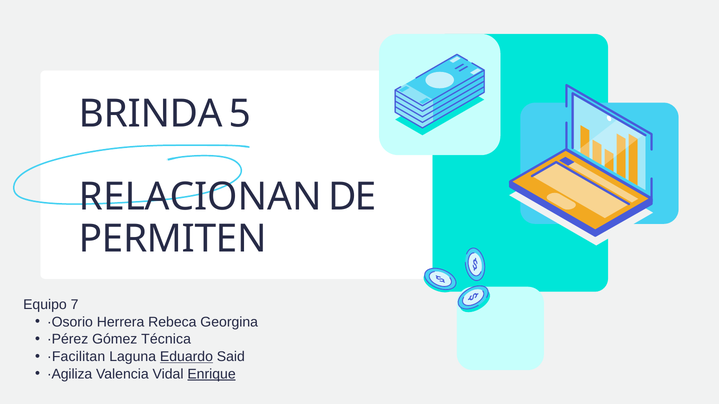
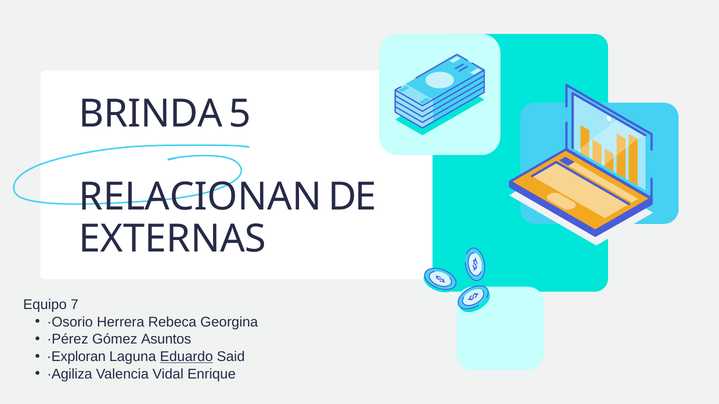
PERMITEN: PERMITEN -> EXTERNAS (173, 239)
Técnica: Técnica -> Asuntos (166, 340)
·Facilitan: ·Facilitan -> ·Exploran (76, 357)
Enrique underline: present -> none (212, 374)
